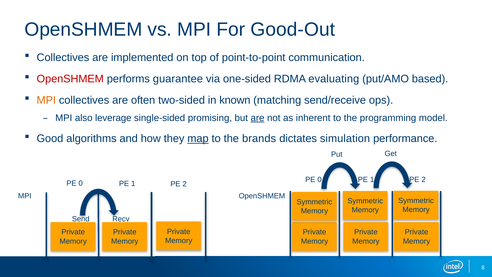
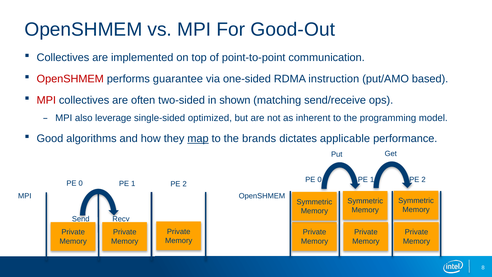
evaluating: evaluating -> instruction (334, 79)
MPI colour: orange -> red (46, 100)
known: known -> shown (235, 100)
promising: promising -> optimized (210, 118)
are underline: present -> none (258, 118)
simulation: simulation -> applicable (345, 138)
